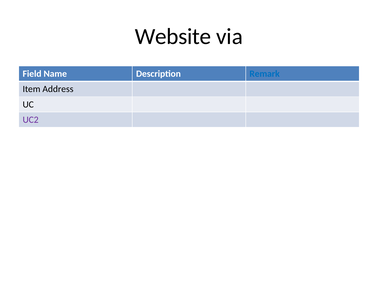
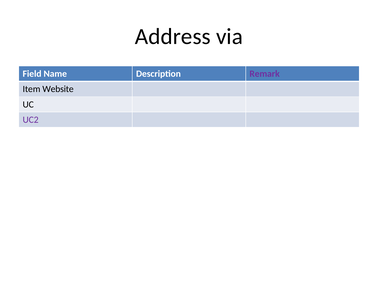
Website: Website -> Address (173, 37)
Remark colour: blue -> purple (265, 74)
Address: Address -> Website (58, 89)
